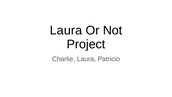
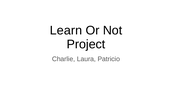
Laura: Laura -> Learn (66, 30)
